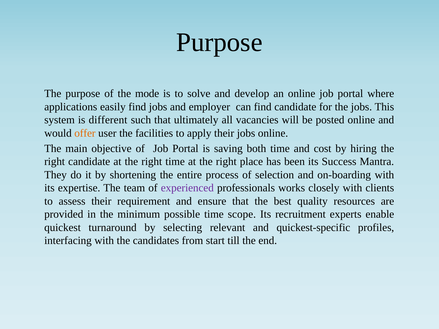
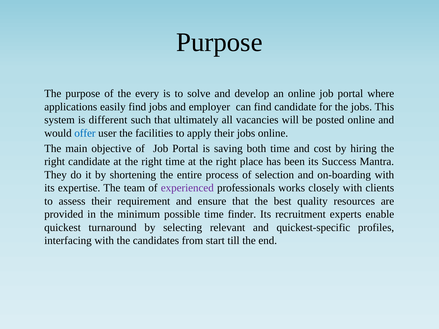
mode: mode -> every (147, 94)
offer colour: orange -> blue (85, 133)
scope: scope -> finder (242, 214)
